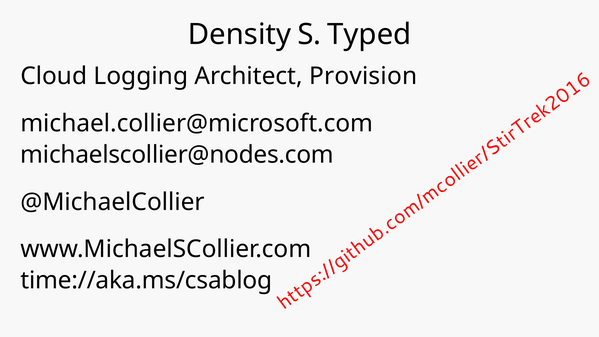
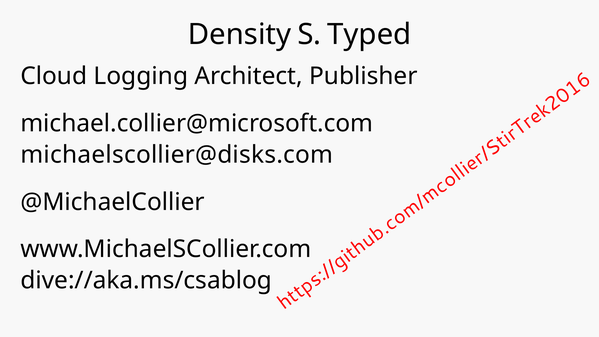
Provision: Provision -> Publisher (363, 76)
michaelscollier@nodes.com: michaelscollier@nodes.com -> michaelscollier@disks.com (177, 155)
time://aka.ms/csablog: time://aka.ms/csablog -> dive://aka.ms/csablog (146, 281)
